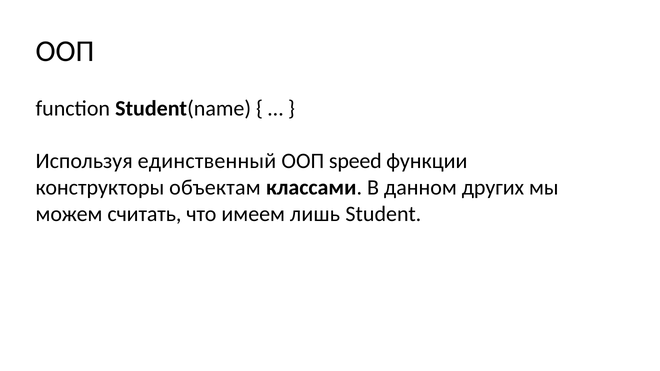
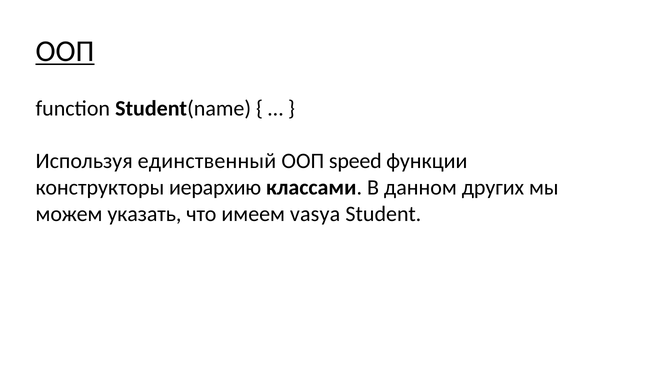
ООП underline: none -> present (65, 51)
объектам: объектам -> иерархию (215, 188)
считать: считать -> указать (144, 214)
лишь: лишь -> vasya (315, 214)
